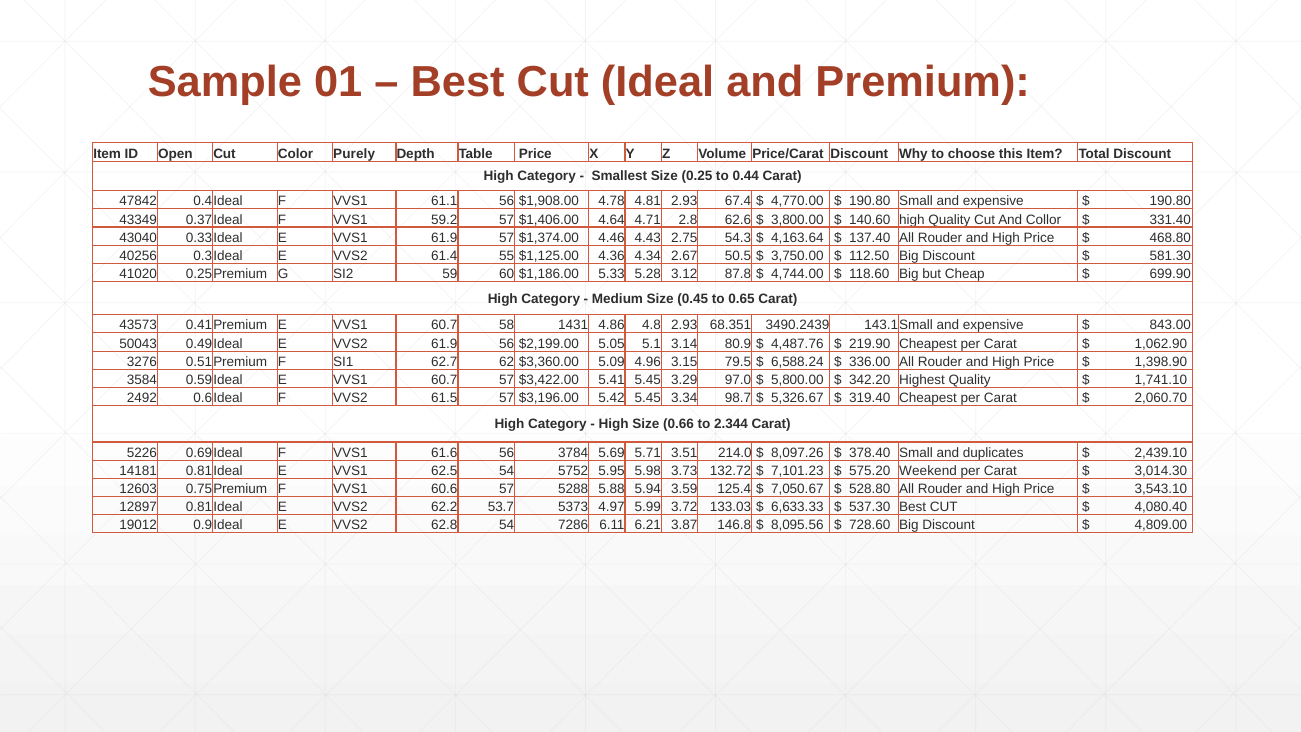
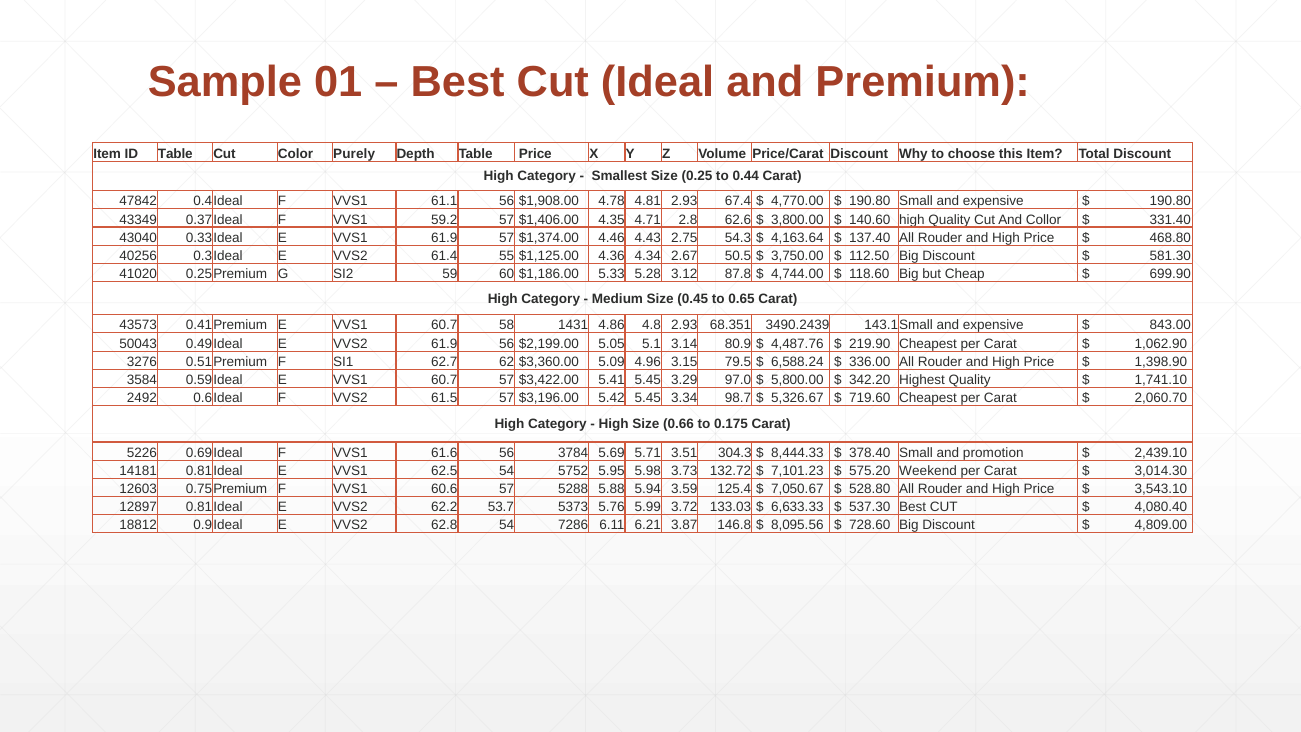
ID Open: Open -> Table (175, 154)
4.64: 4.64 -> 4.35 (611, 219)
319.40: 319.40 -> 719.60 (870, 398)
2.344: 2.344 -> 0.175 (731, 424)
214.0: 214.0 -> 304.3 (735, 453)
8,097.26: 8,097.26 -> 8,444.33 (797, 453)
duplicates: duplicates -> promotion (993, 453)
4.97: 4.97 -> 5.76 (611, 507)
19012: 19012 -> 18812 (138, 525)
